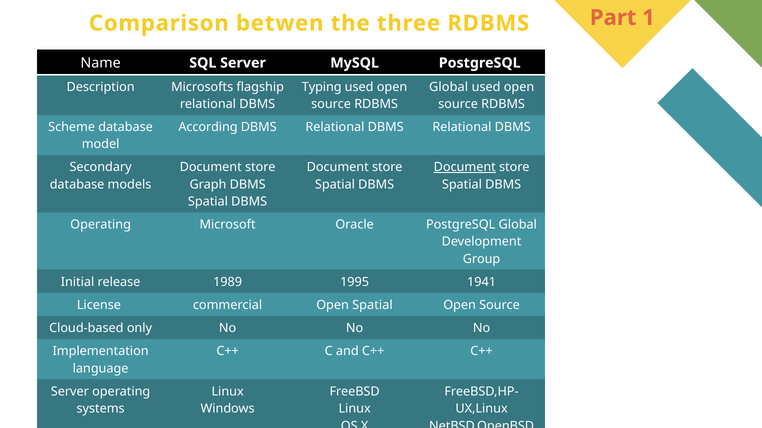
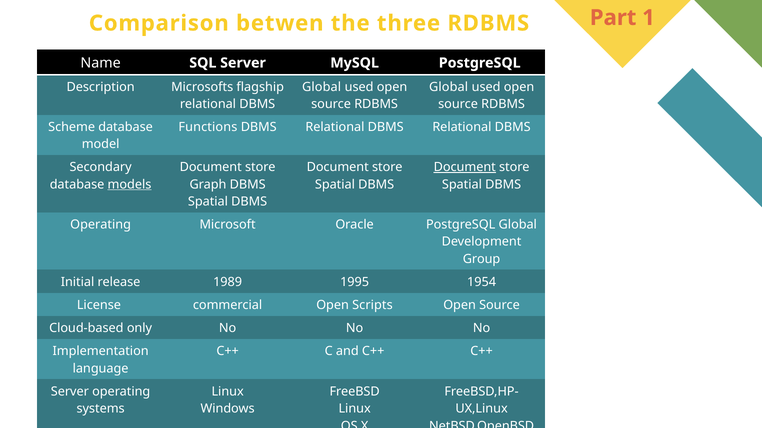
Typing: Typing -> Global (322, 87)
According: According -> Functions (208, 127)
models underline: none -> present (129, 185)
1941: 1941 -> 1954 (482, 282)
Open Spatial: Spatial -> Scripts (372, 305)
